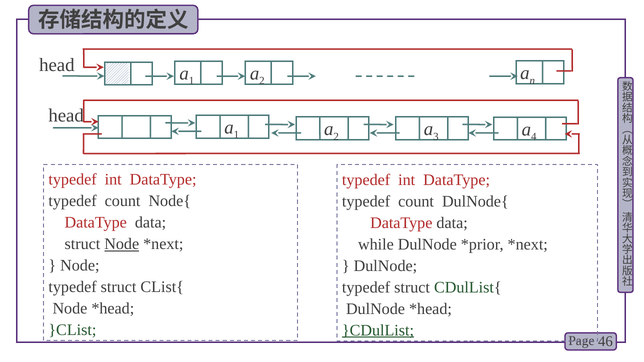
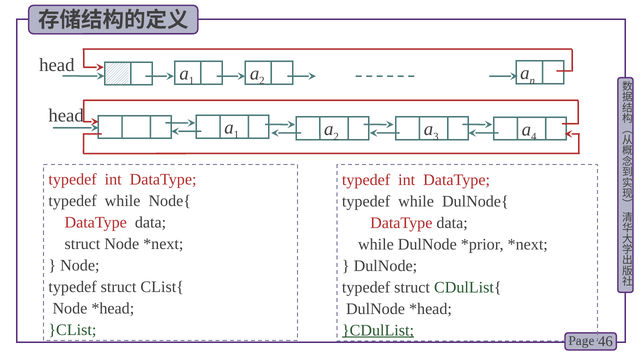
count: count -> while (123, 201)
count: count -> while (416, 202)
Node underline: present -> none (122, 244)
